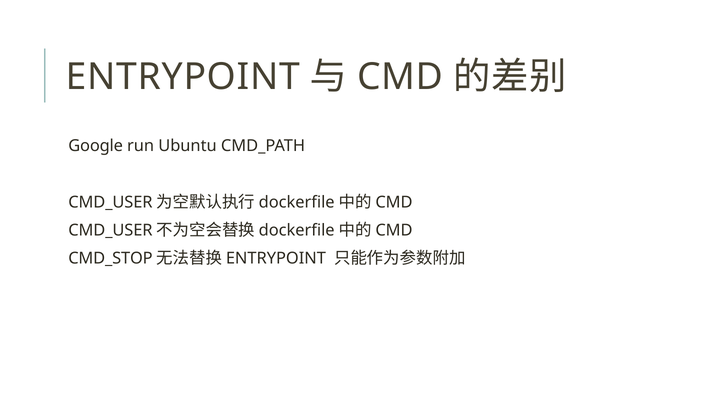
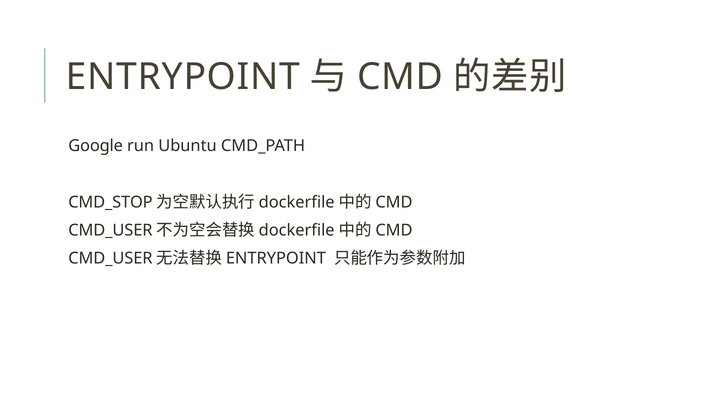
CMD_USER: CMD_USER -> CMD_STOP (110, 202)
CMD_STOP: CMD_STOP -> CMD_USER (110, 259)
